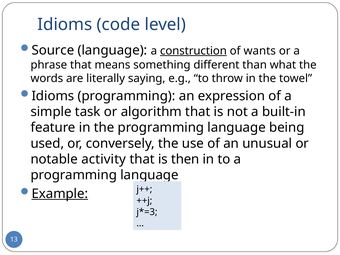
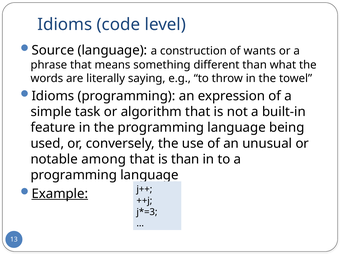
construction underline: present -> none (193, 51)
activity: activity -> among (104, 159)
is then: then -> than (185, 159)
